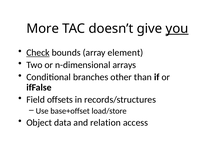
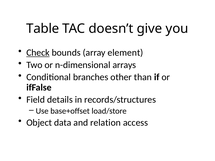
More: More -> Table (43, 29)
you underline: present -> none (177, 29)
offsets: offsets -> details (60, 100)
